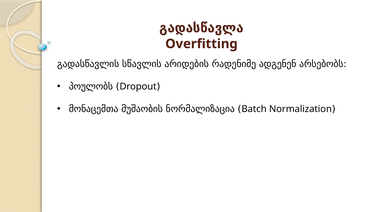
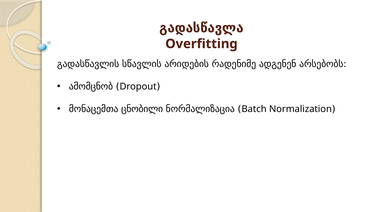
პოულობს: პოულობს -> ამომცნობ (91, 87)
მუშაობის: მუშაობის -> ცნობილი (142, 109)
